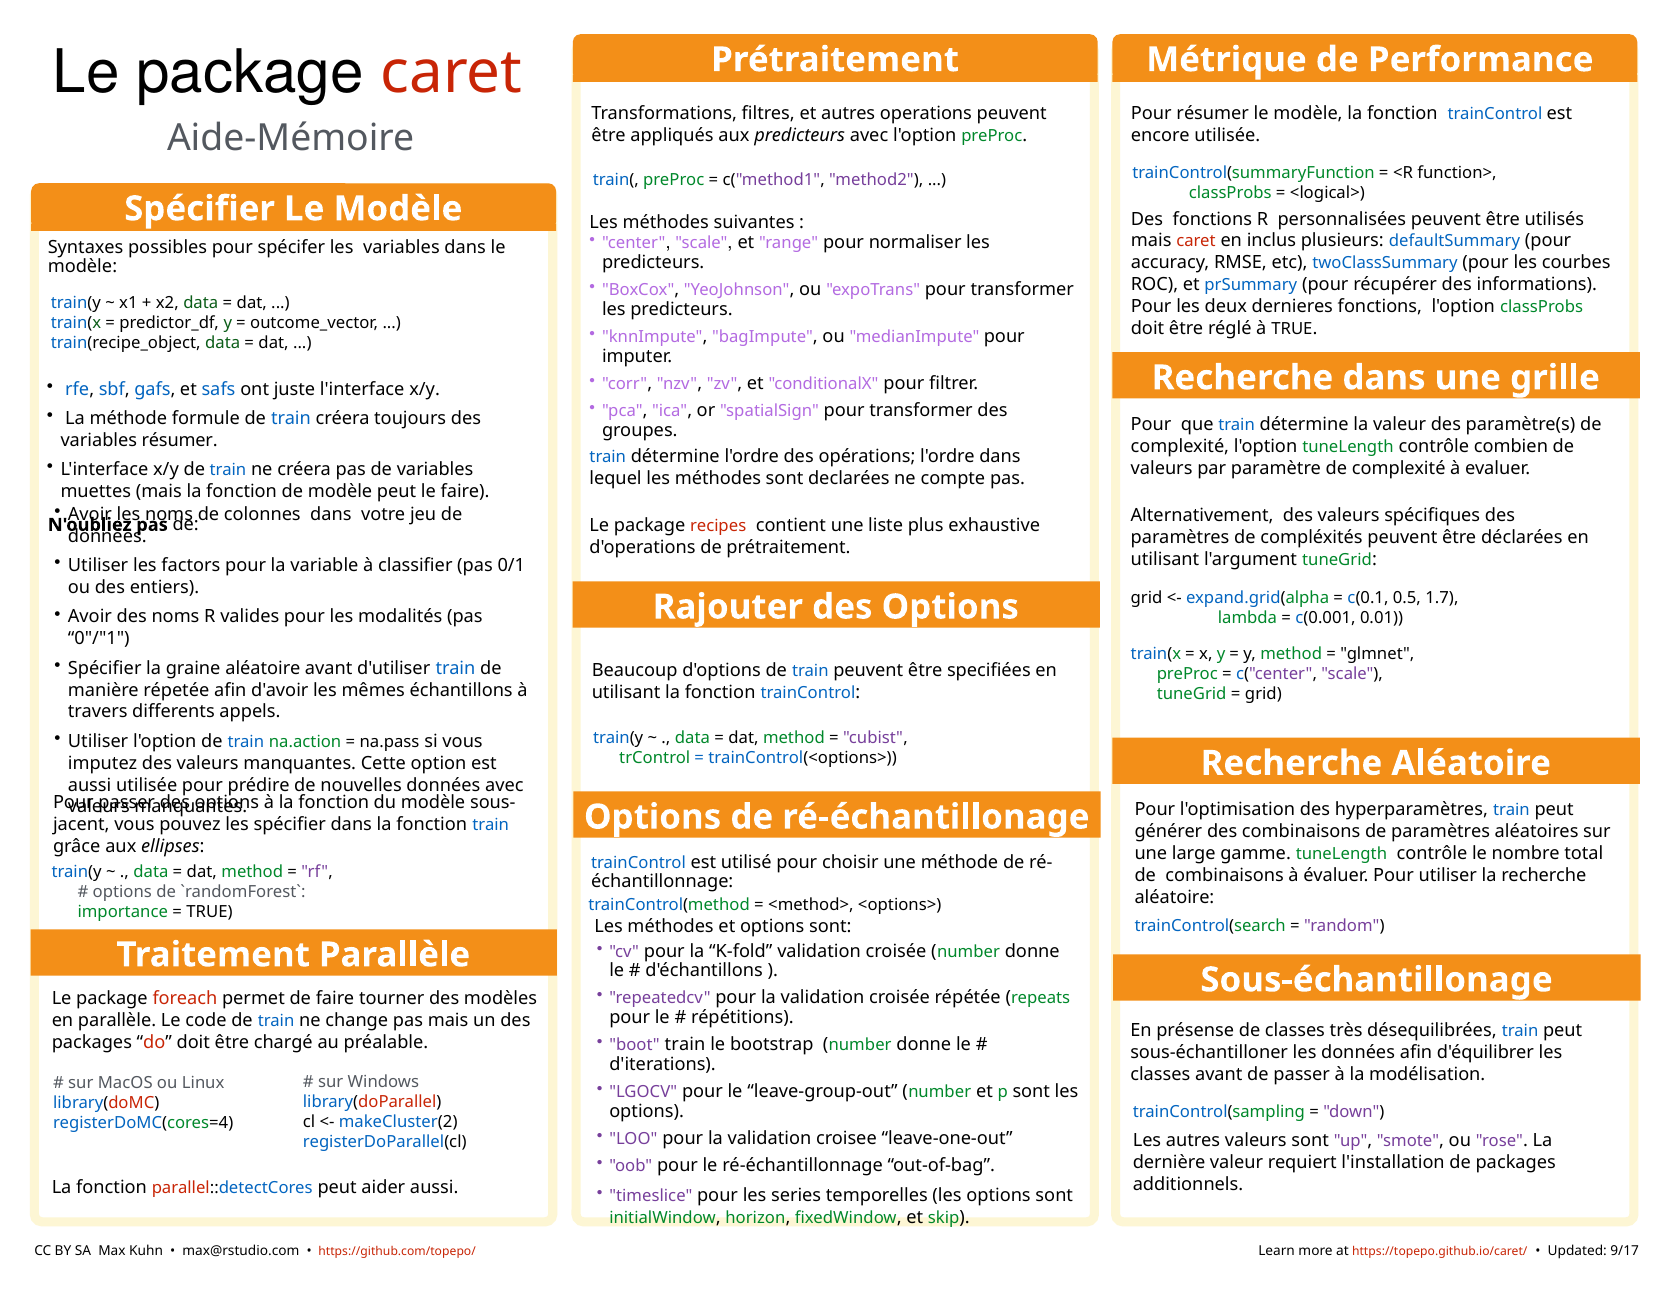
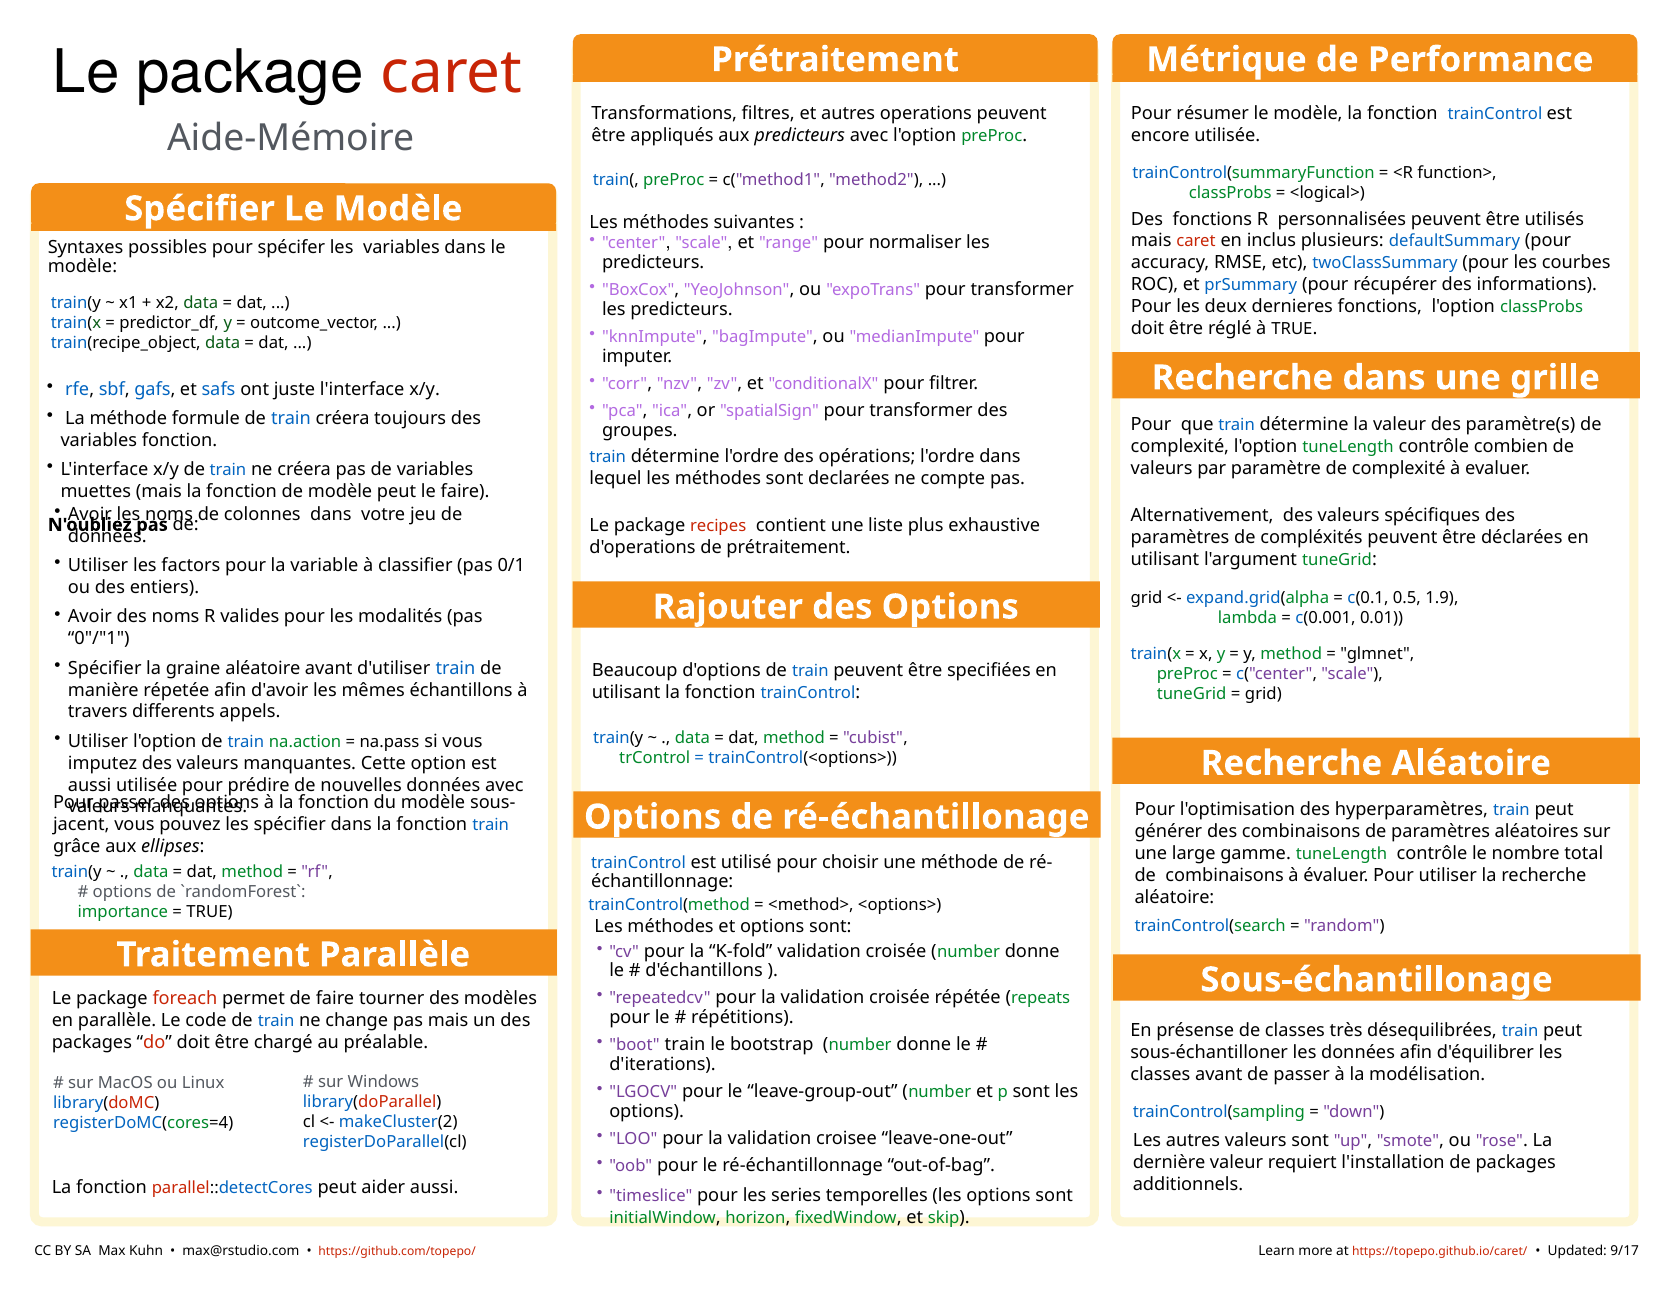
variables résumer: résumer -> fonction (180, 441)
1.7: 1.7 -> 1.9 (1442, 598)
